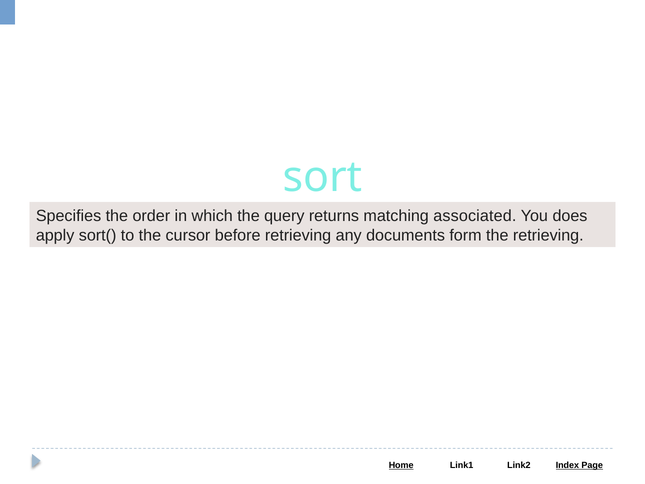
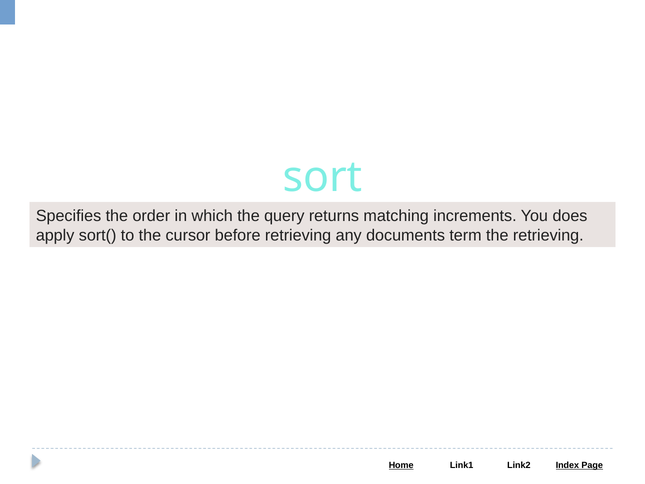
associated: associated -> increments (475, 216)
form: form -> term (465, 235)
